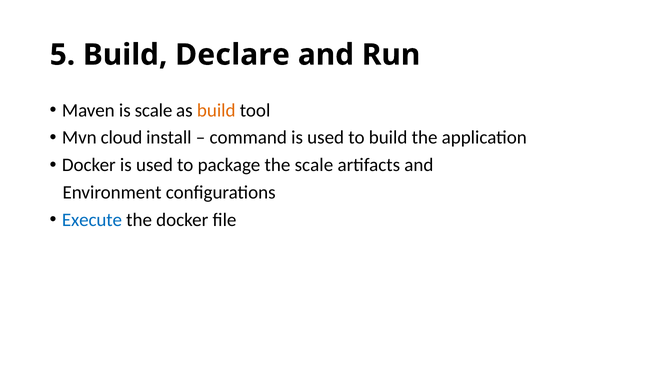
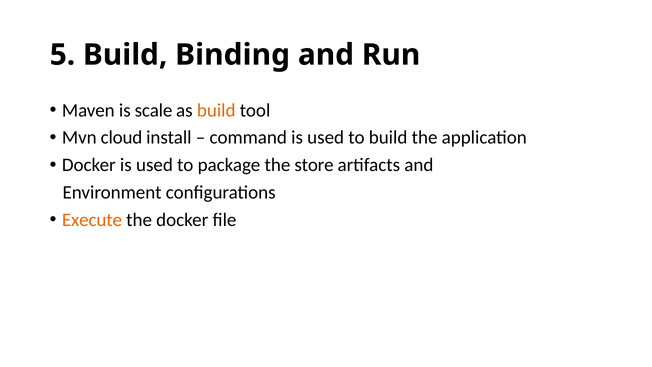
Declare: Declare -> Binding (233, 55)
the scale: scale -> store (314, 165)
Execute colour: blue -> orange (92, 220)
